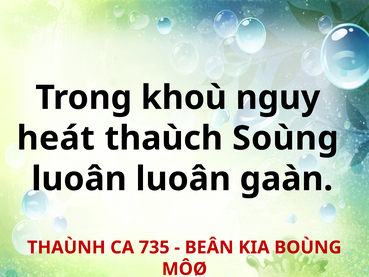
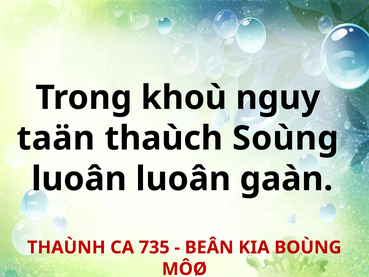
heát: heát -> taän (56, 138)
